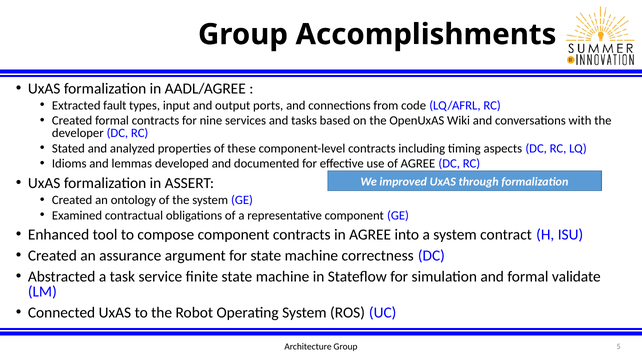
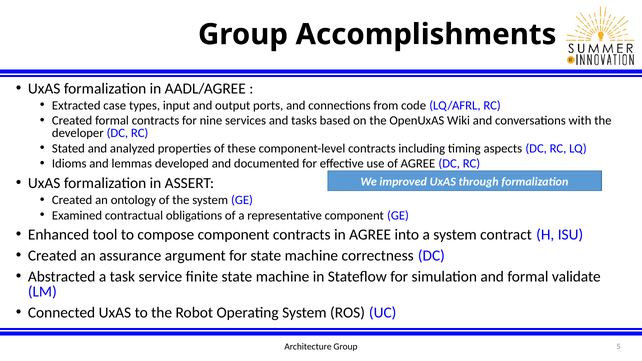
fault: fault -> case (115, 105)
